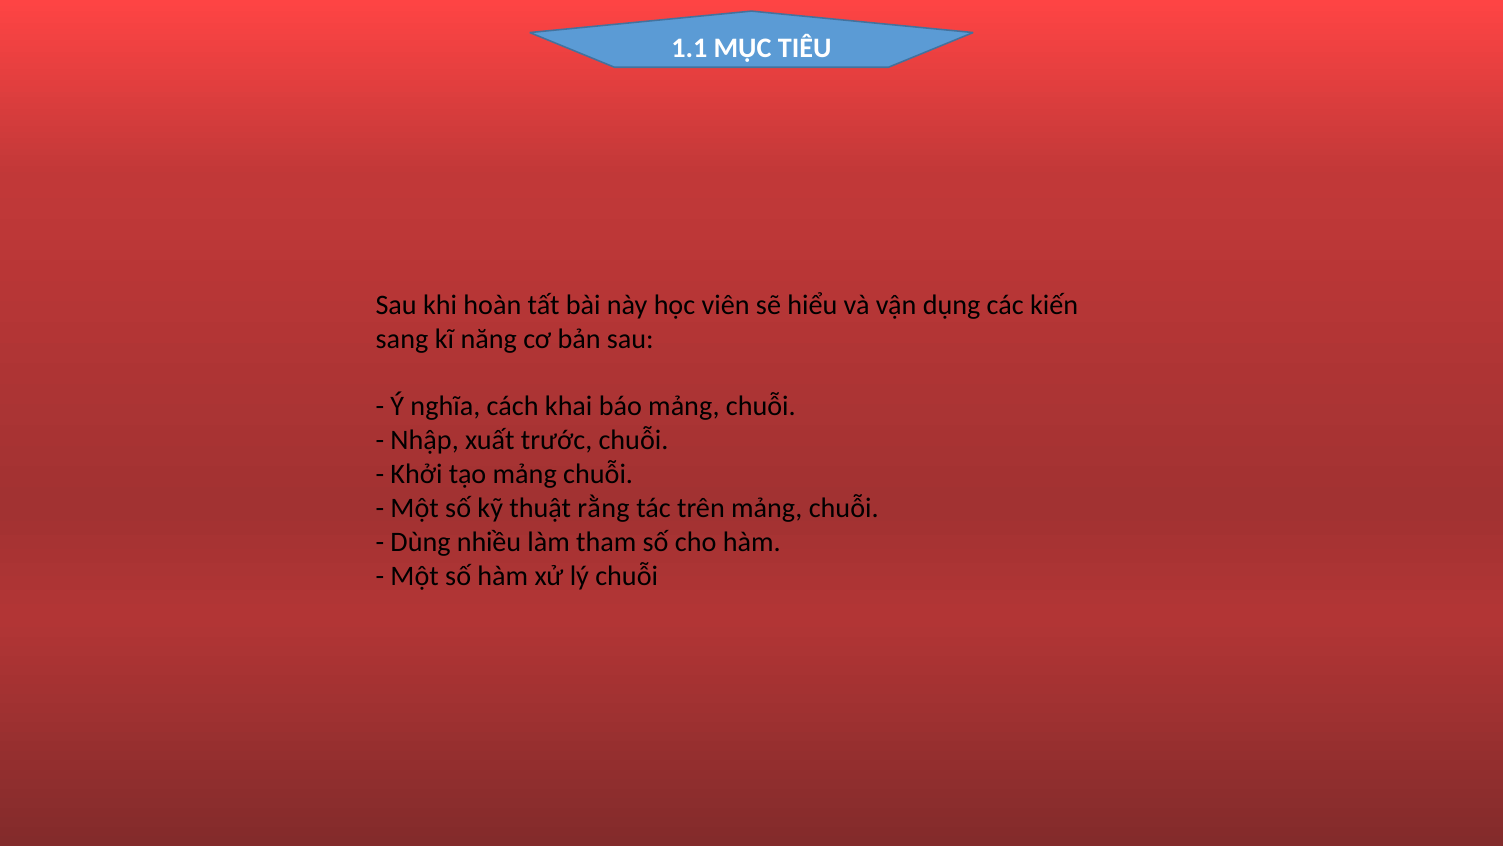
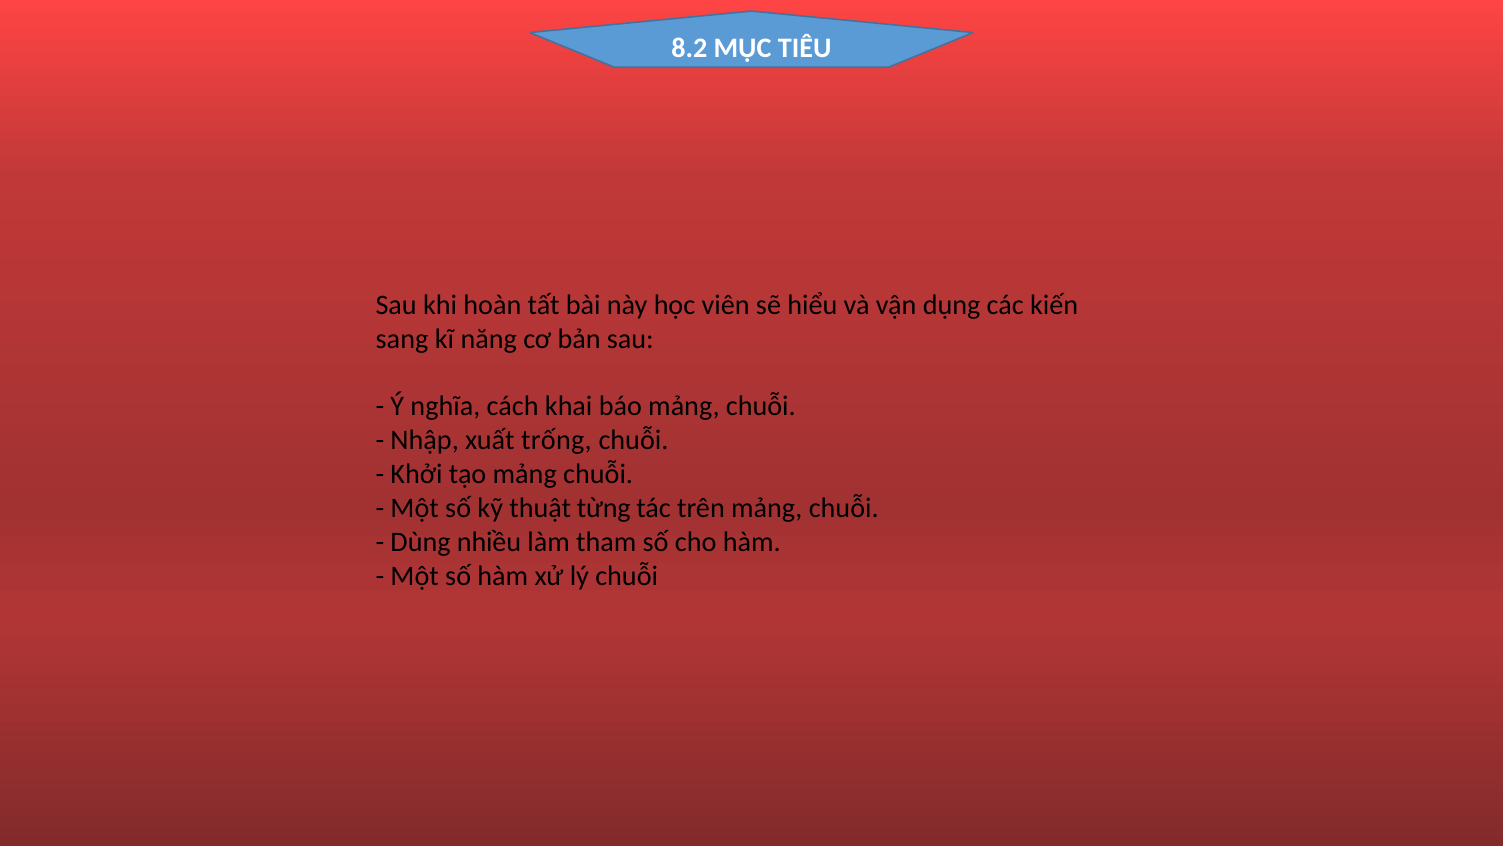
1.1: 1.1 -> 8.2 (689, 48)
trước: trước -> trống (556, 440)
rằng: rằng -> từng (604, 508)
